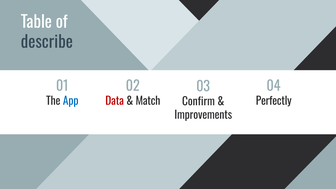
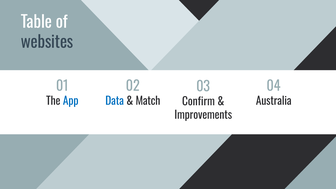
describe: describe -> websites (47, 42)
Data colour: red -> blue (115, 101)
Perfectly: Perfectly -> Australia (274, 101)
